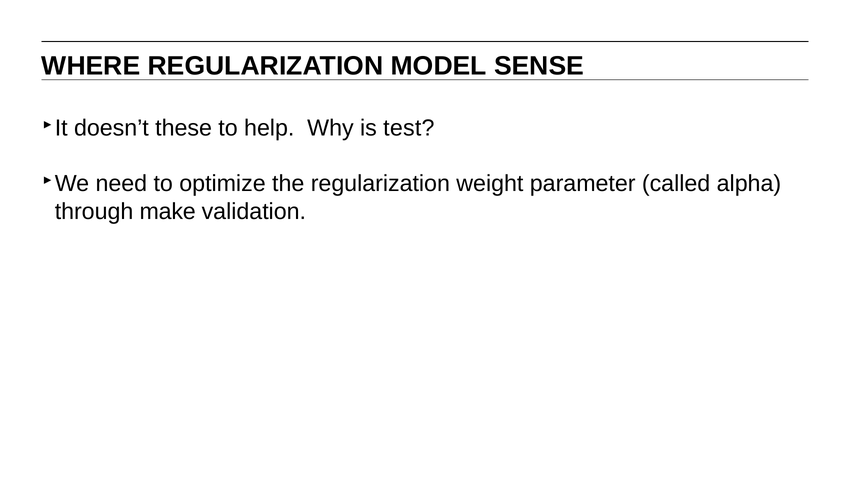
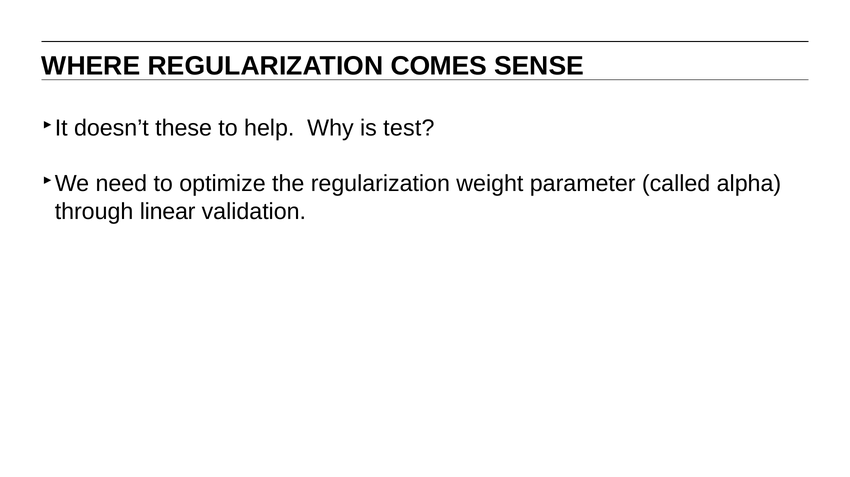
MODEL: MODEL -> COMES (439, 66)
make: make -> linear (168, 212)
